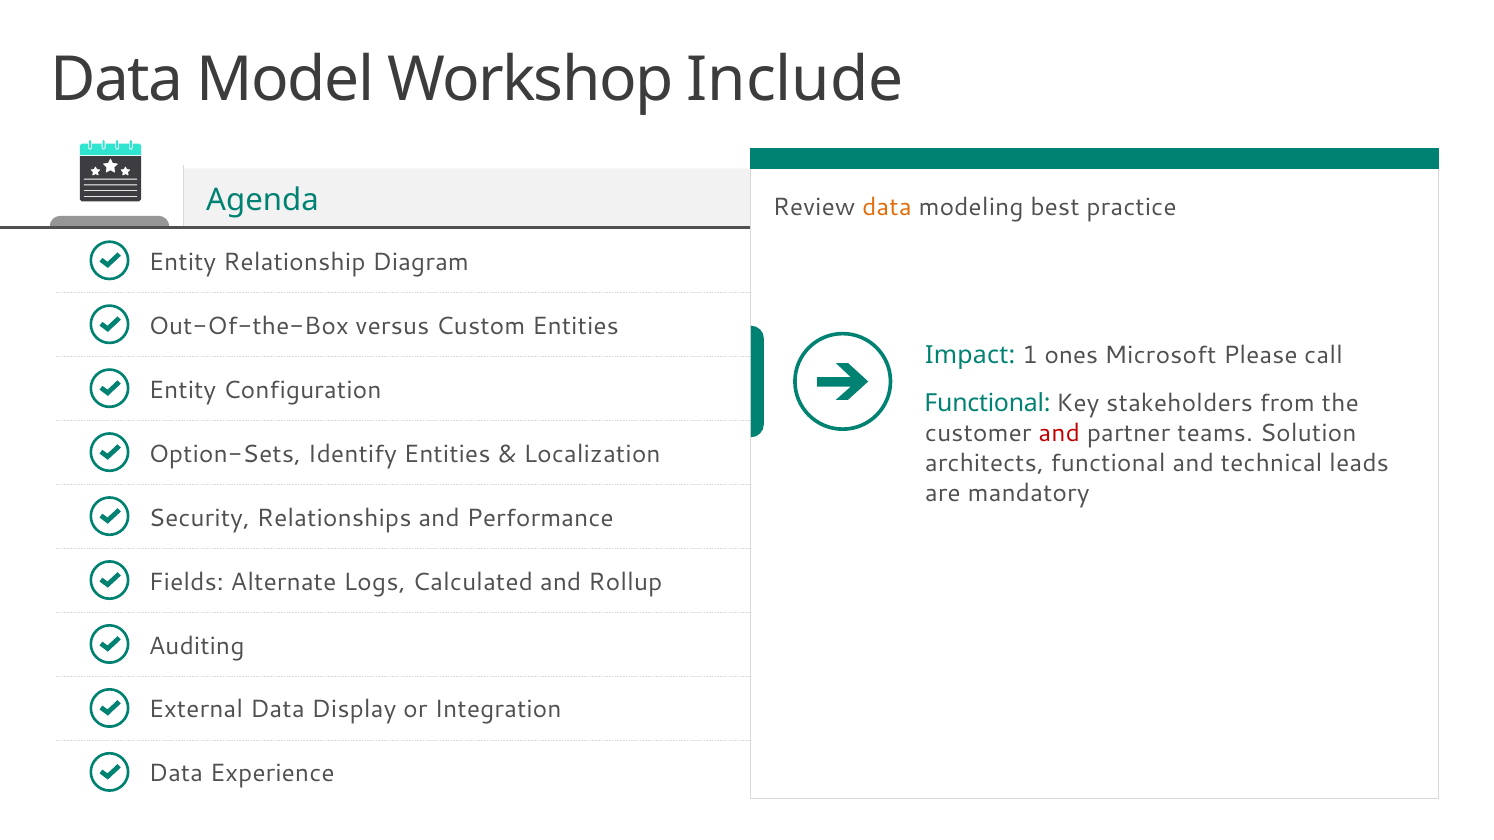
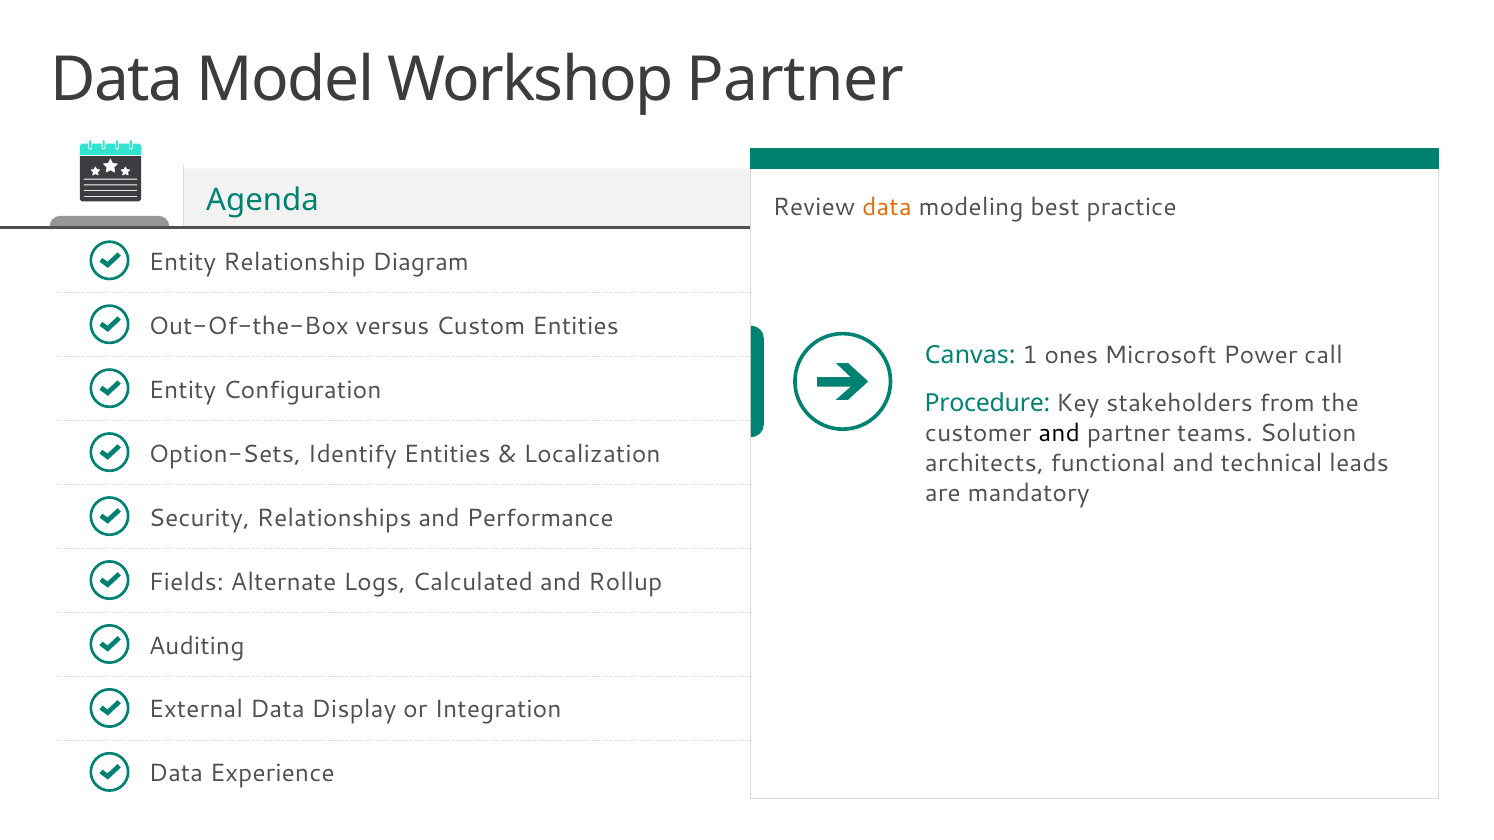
Workshop Include: Include -> Partner (795, 80)
Impact: Impact -> Canvas (970, 355)
Please: Please -> Power (1260, 355)
Functional: Functional -> Procedure (987, 404)
and colour: red -> black (1059, 434)
